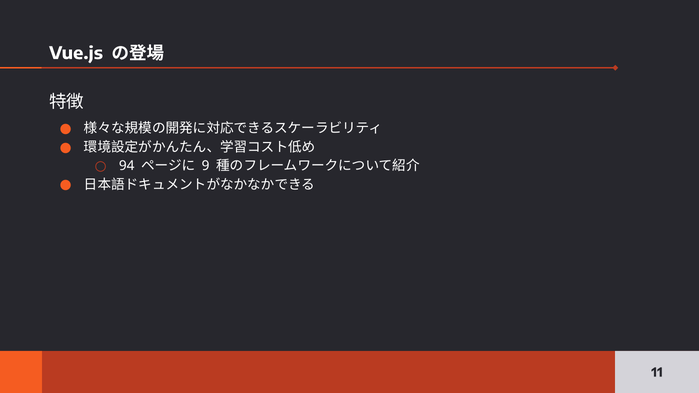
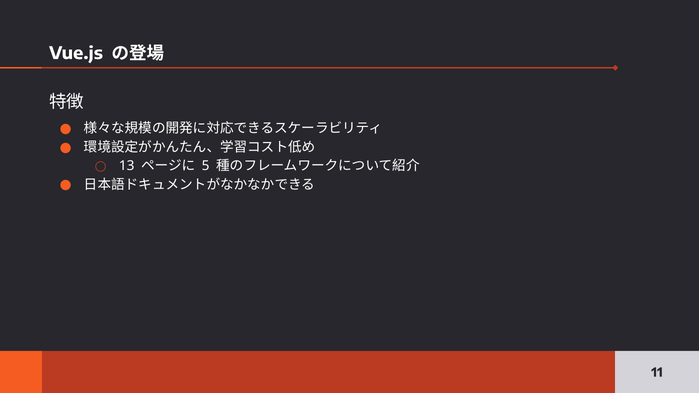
94: 94 -> 13 (127, 166)
9: 9 -> 5 (206, 166)
